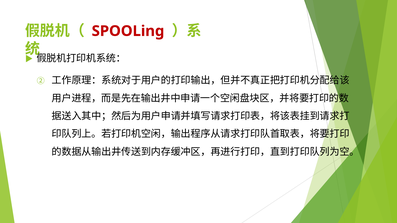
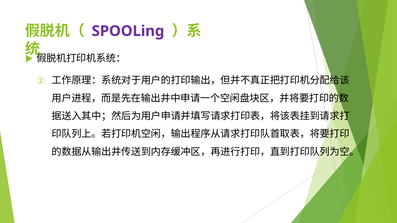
SPOOLing colour: red -> purple (128, 31)
